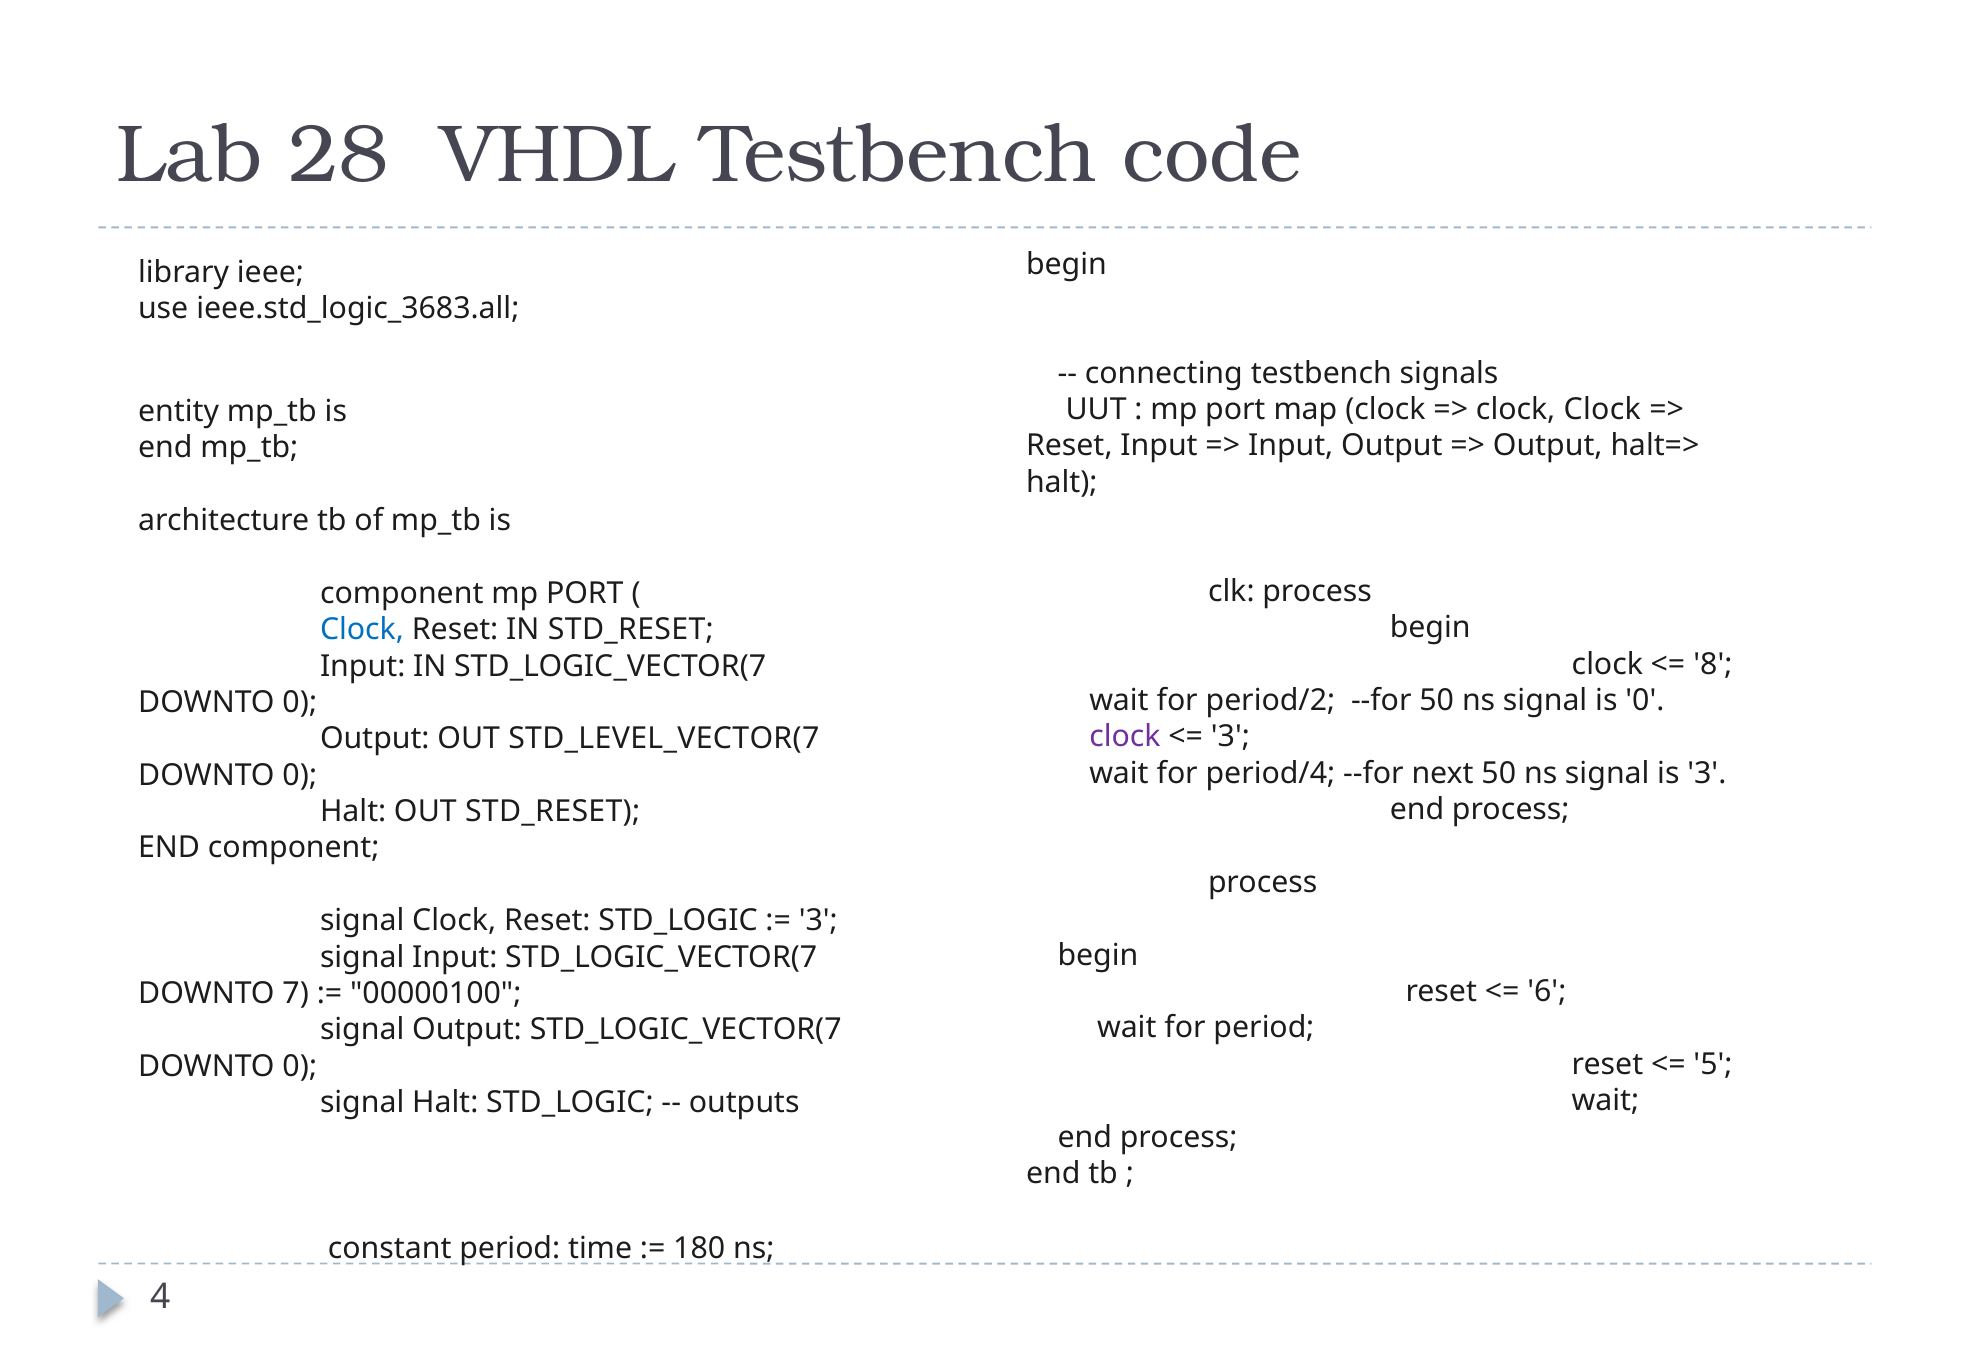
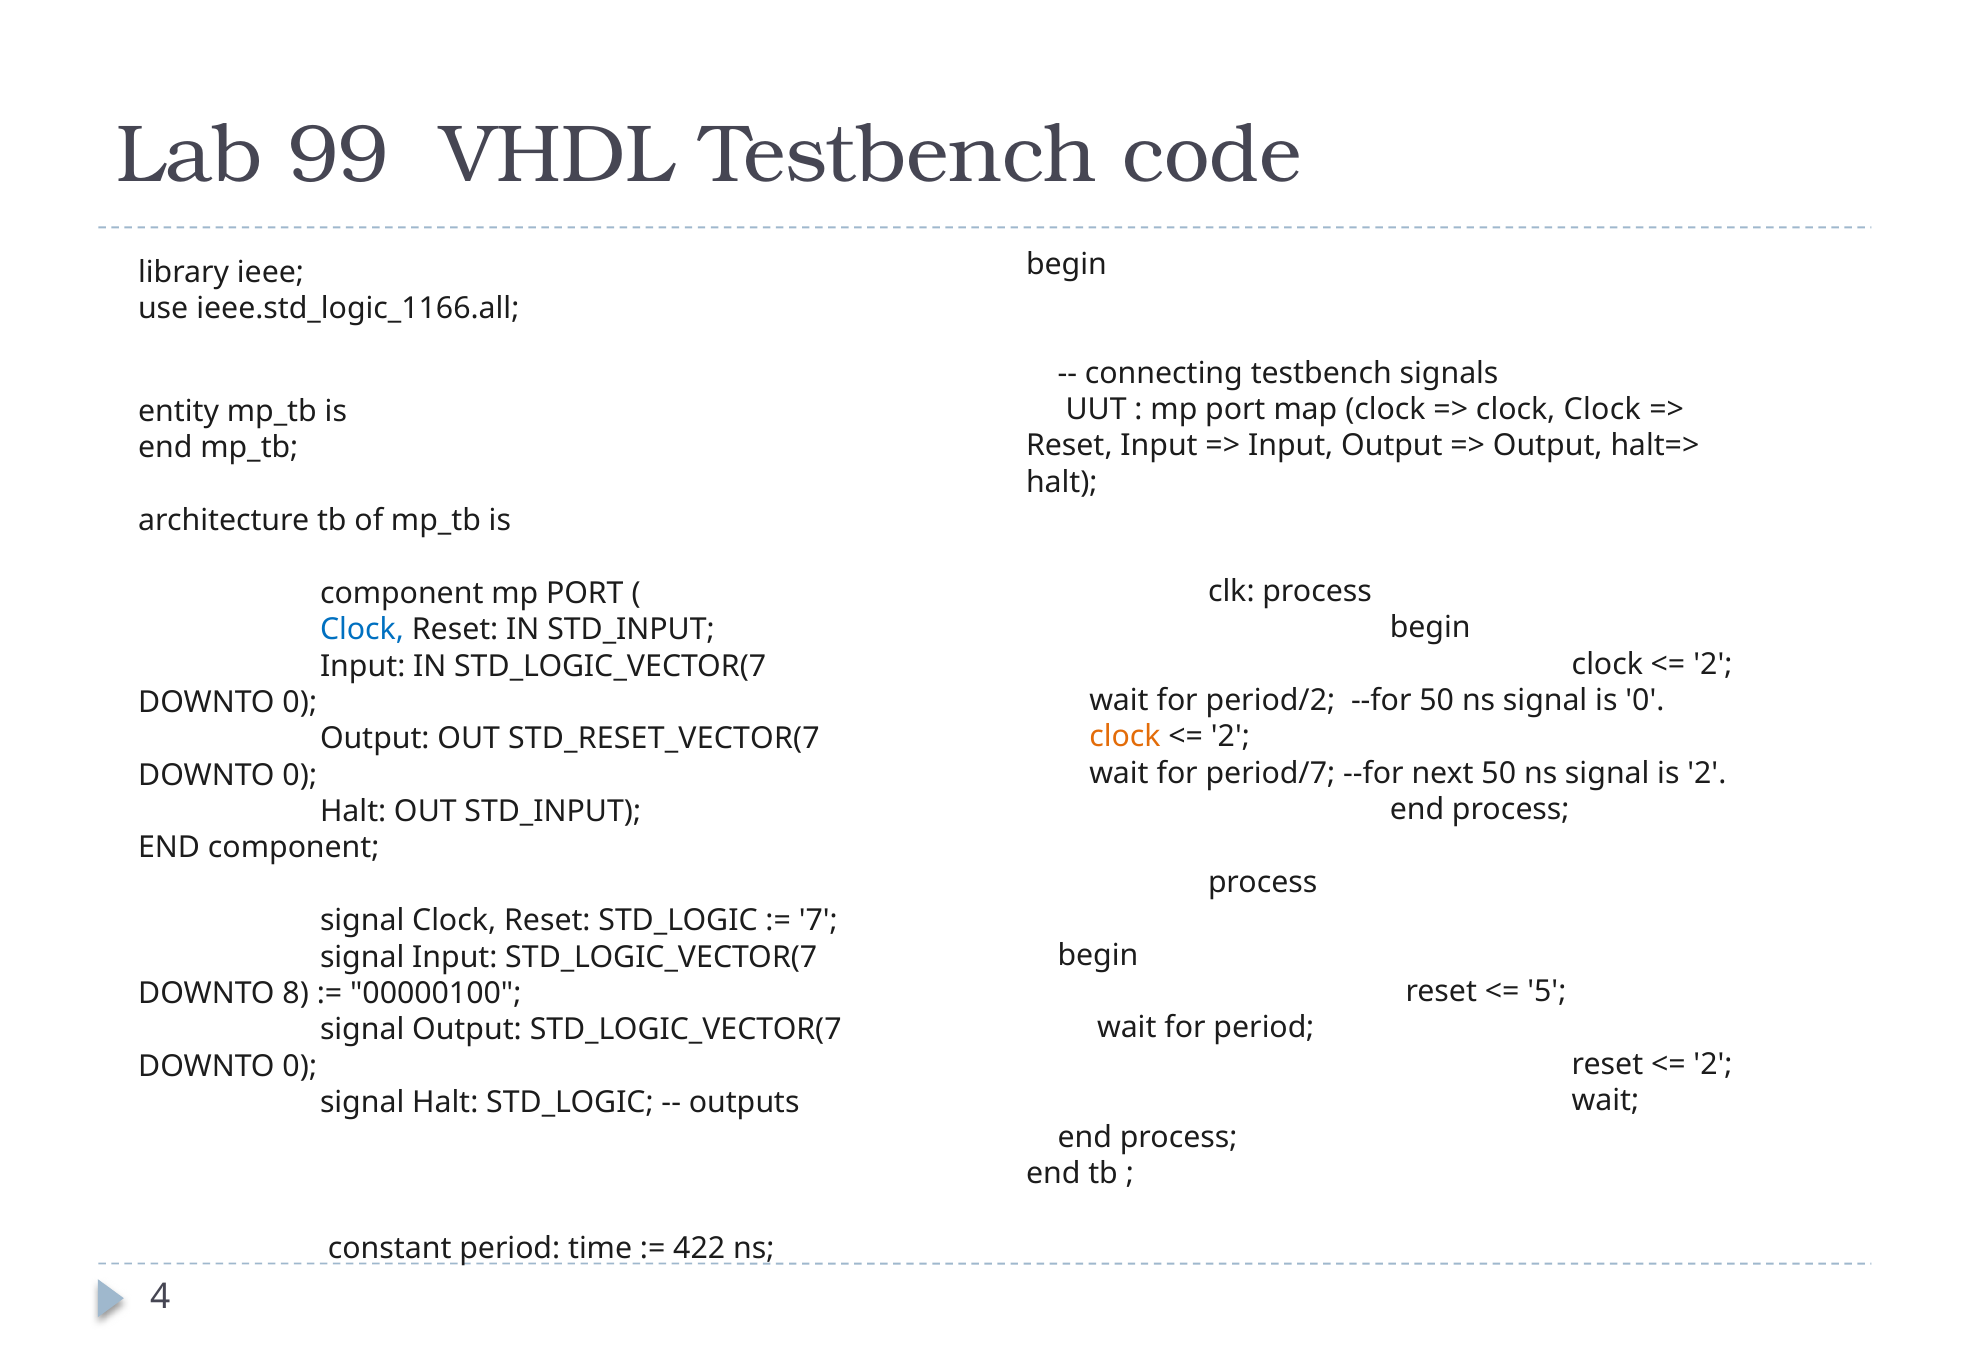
28: 28 -> 99 (338, 155)
ieee.std_logic_3683.all: ieee.std_logic_3683.all -> ieee.std_logic_1166.all (358, 308)
IN STD_RESET: STD_RESET -> STD_INPUT (631, 630)
8: 8 -> 2 (1713, 664)
clock colour: purple -> orange (1125, 737)
3: 3 -> 2 (1230, 737)
STD_LEVEL_VECTOR(7: STD_LEVEL_VECTOR(7 -> STD_RESET_VECTOR(7 (664, 739)
period/4: period/4 -> period/7 (1270, 773)
is 3: 3 -> 2 (1707, 773)
OUT STD_RESET: STD_RESET -> STD_INPUT (553, 812)
3: 3 -> 7 (818, 921)
6: 6 -> 5 (1547, 991)
7: 7 -> 8 (296, 993)
5: 5 -> 2 (1713, 1064)
180: 180 -> 422 (699, 1248)
